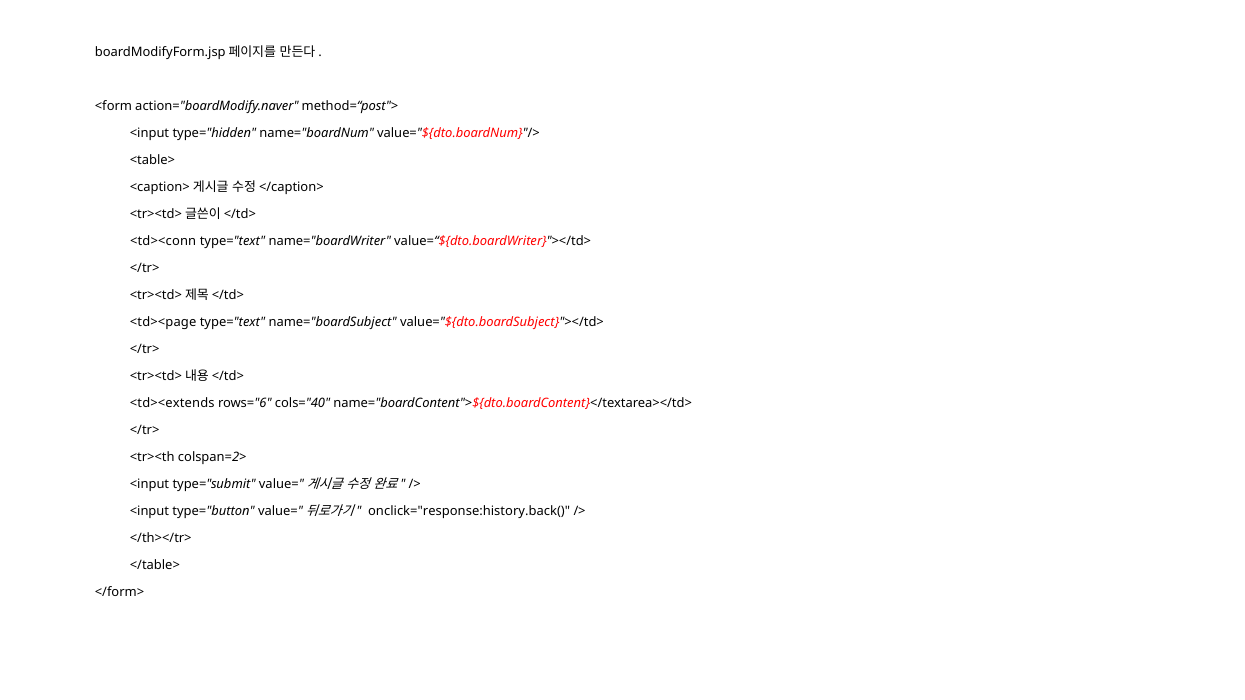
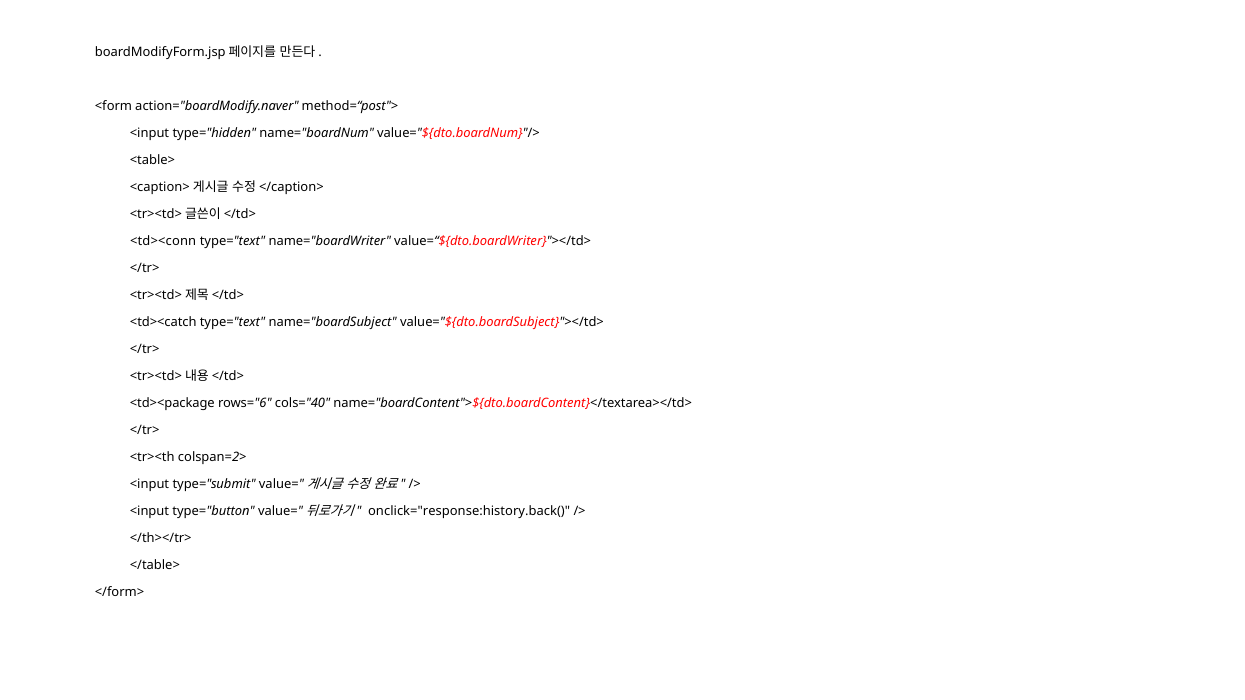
<td><page: <td><page -> <td><catch (163, 323)
<td><extends: <td><extends -> <td><package (172, 404)
